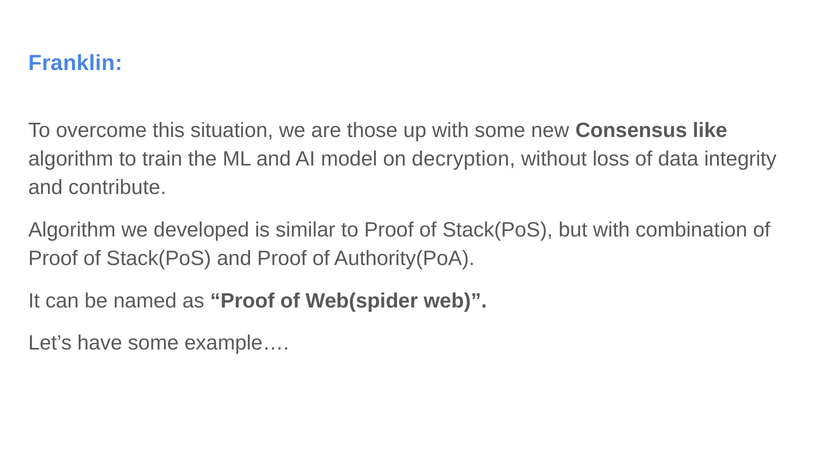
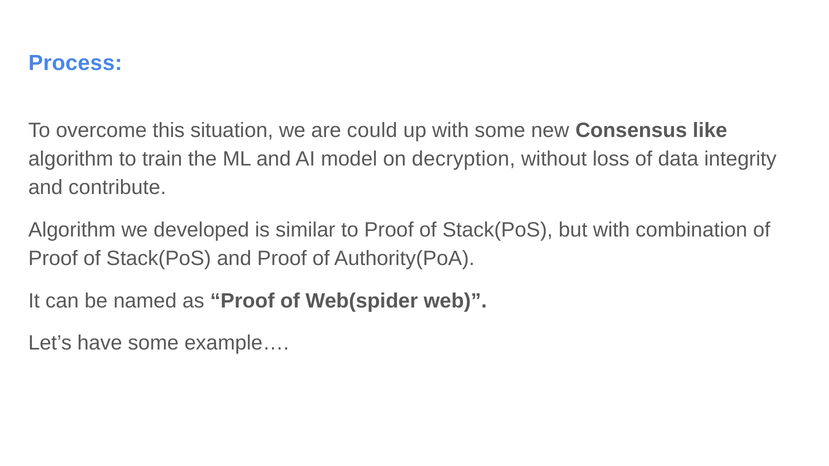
Franklin: Franklin -> Process (75, 63)
those: those -> could (372, 130)
